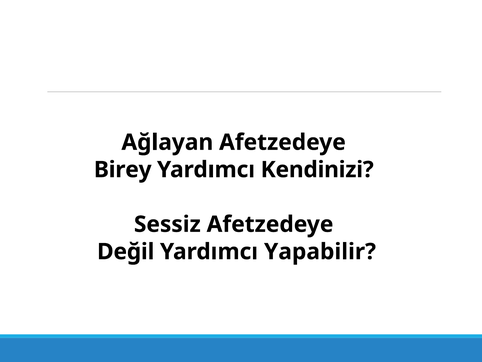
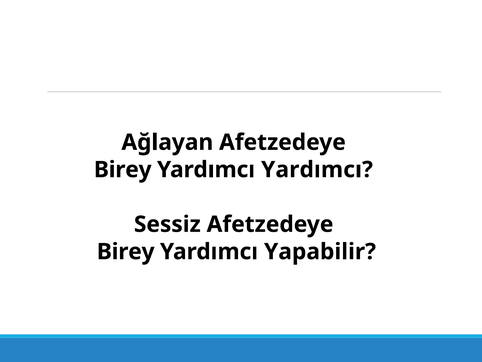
Yardımcı Kendinizi: Kendinizi -> Yardımcı (317, 169)
Değil: Değil -> Birey (126, 251)
